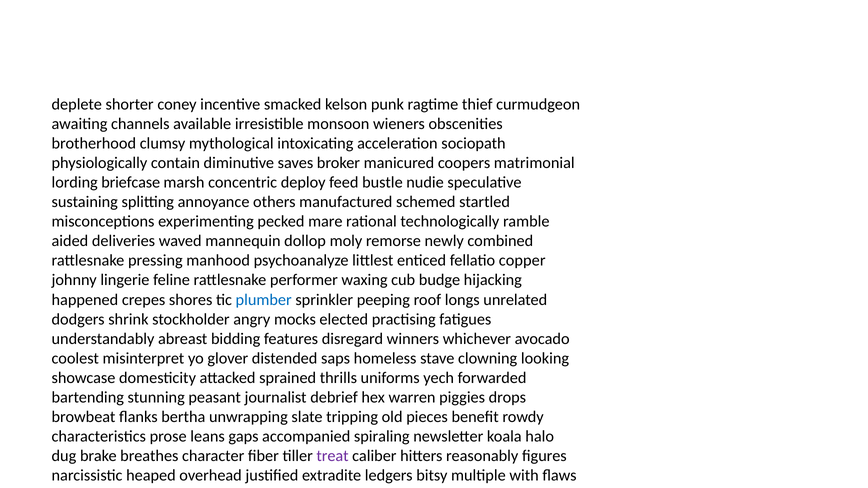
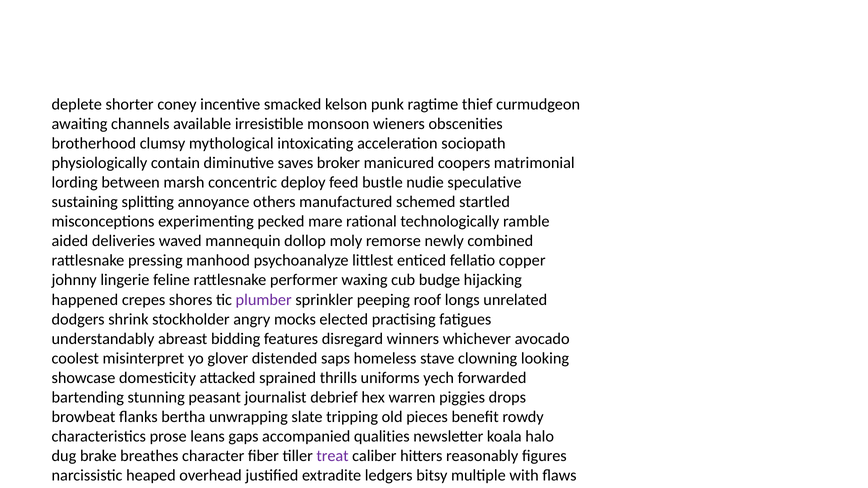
briefcase: briefcase -> between (131, 183)
plumber colour: blue -> purple (264, 300)
spiraling: spiraling -> qualities (382, 437)
